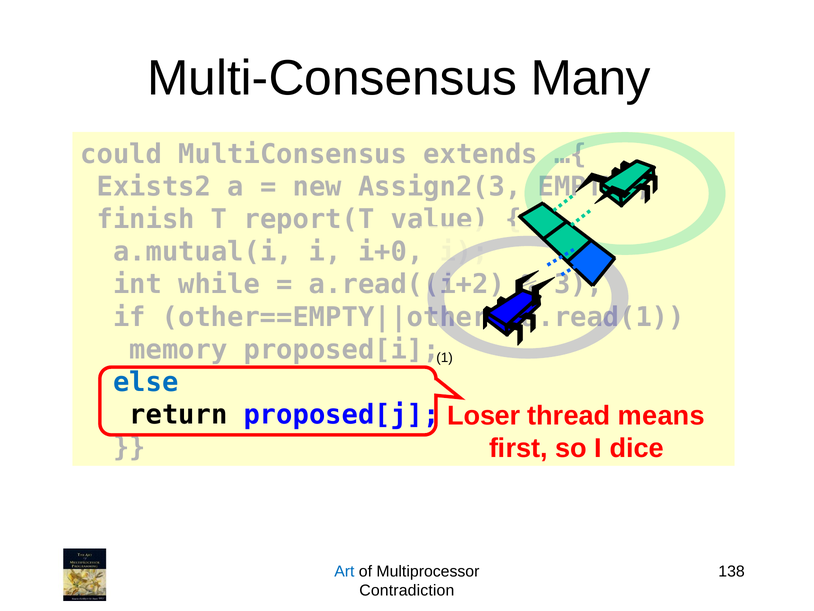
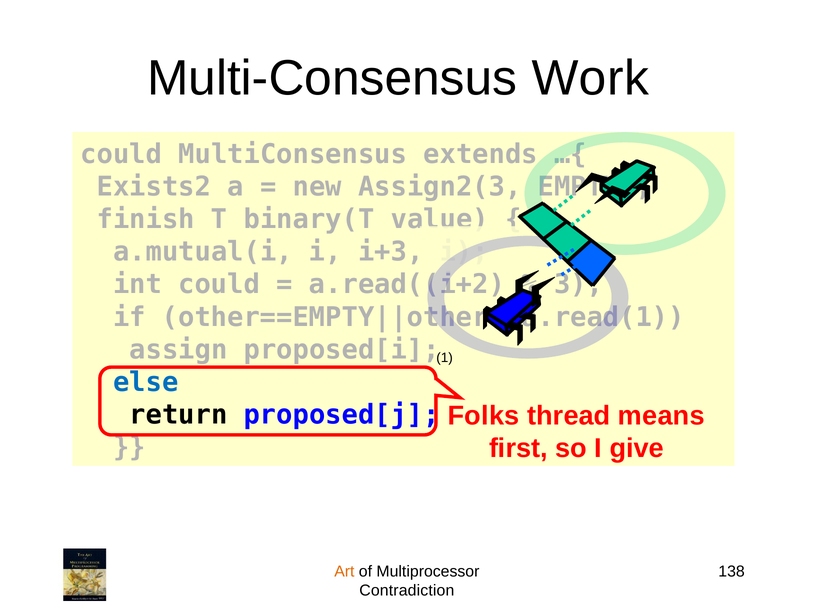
Many: Many -> Work (590, 78)
report(T: report(T -> binary(T (309, 219)
i+0: i+0 -> i+3 (391, 252)
int while: while -> could (219, 284)
memory: memory -> assign (178, 349)
Loser: Loser -> Folks (484, 415)
dice: dice -> give (637, 448)
Art colour: blue -> orange (344, 571)
